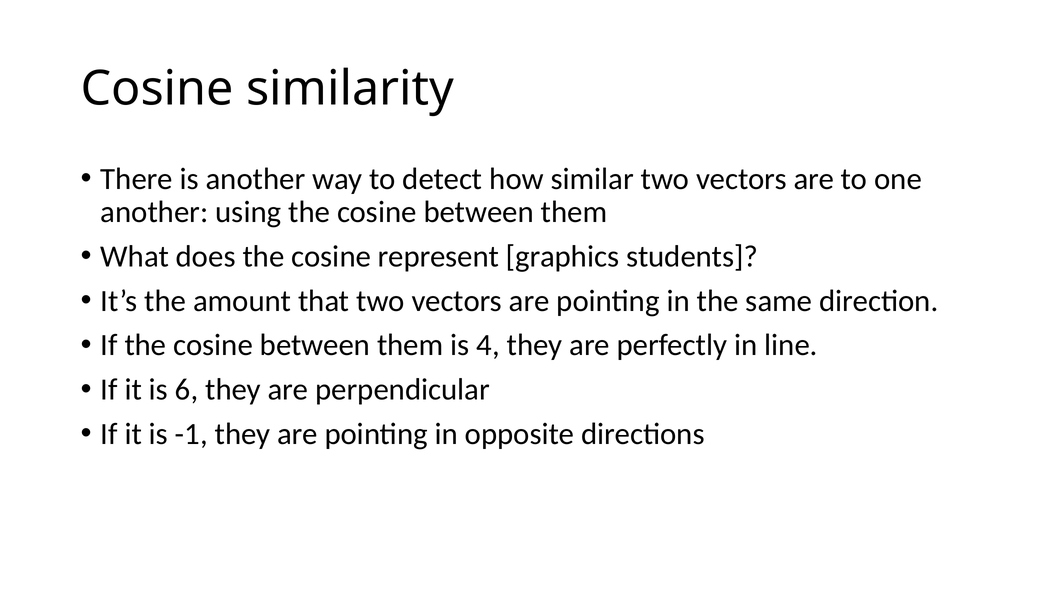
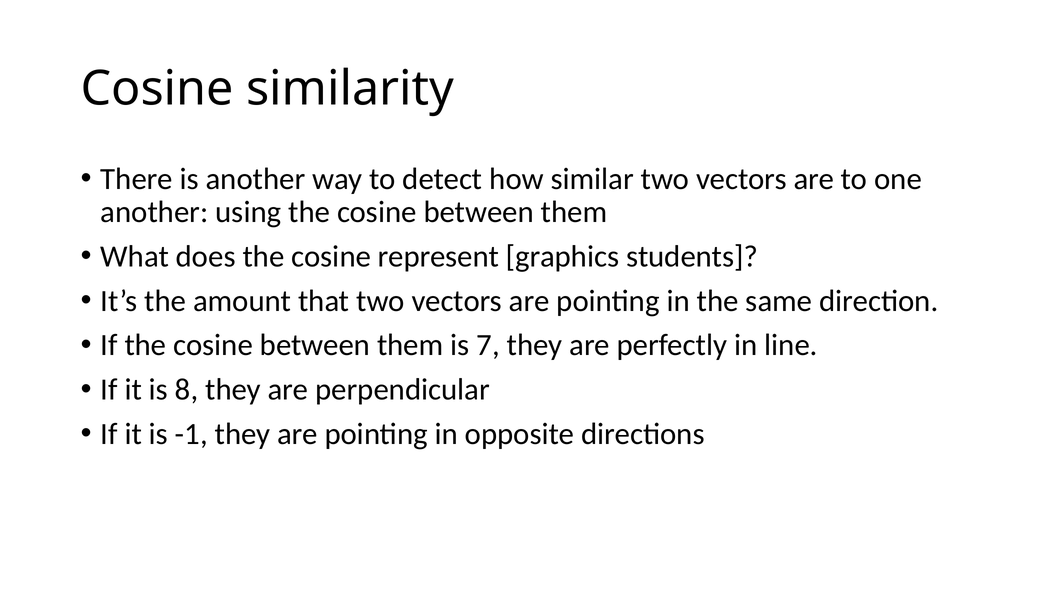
4: 4 -> 7 (488, 345)
6: 6 -> 8 (187, 390)
